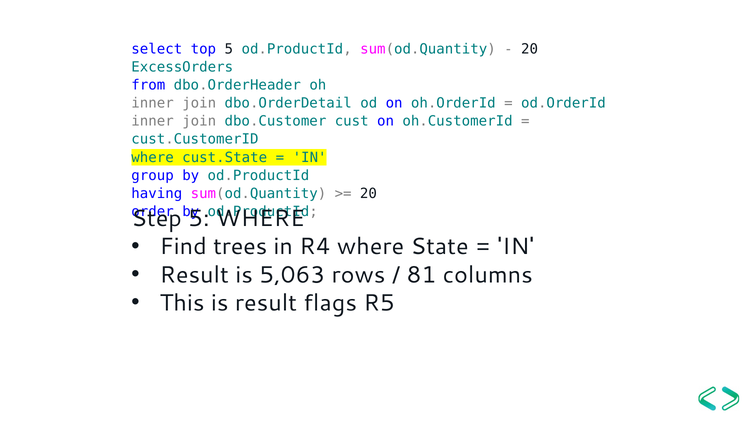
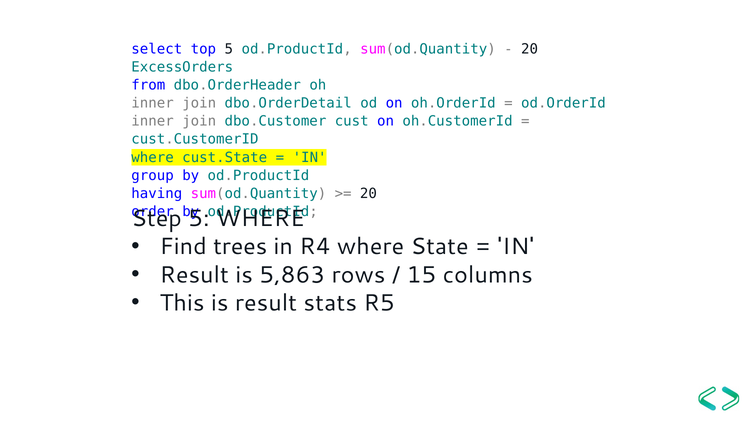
5,063: 5,063 -> 5,863 (292, 275)
81: 81 -> 15 (421, 275)
flags: flags -> stats (330, 303)
